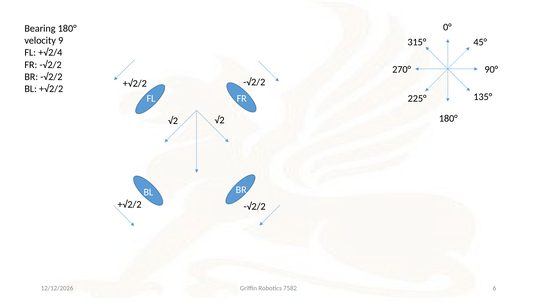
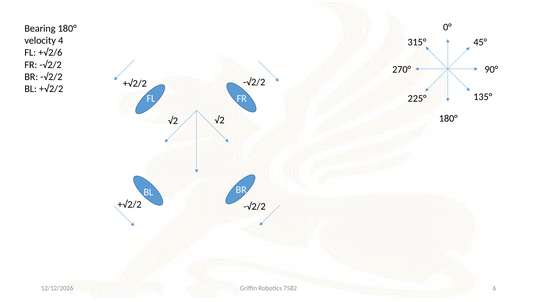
9: 9 -> 4 (61, 41)
+√2/4: +√2/4 -> +√2/6 (50, 53)
